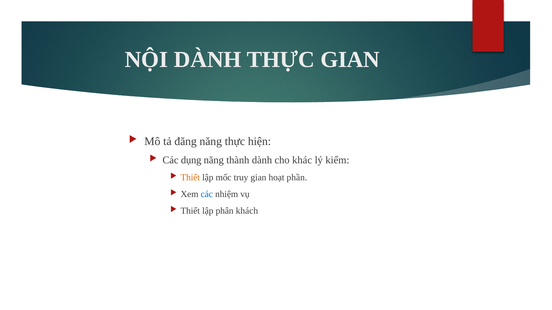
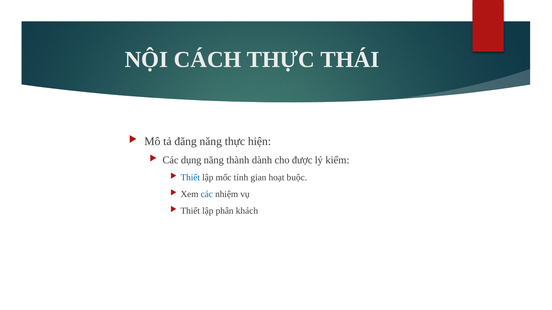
NỘI DÀNH: DÀNH -> CÁCH (208, 60)
THỰC GIAN: GIAN -> THÁI (350, 60)
khác: khác -> được (302, 160)
Thiết colour: orange -> blue (190, 178)
truy: truy -> tính (241, 178)
phần: phần -> buộc (297, 178)
